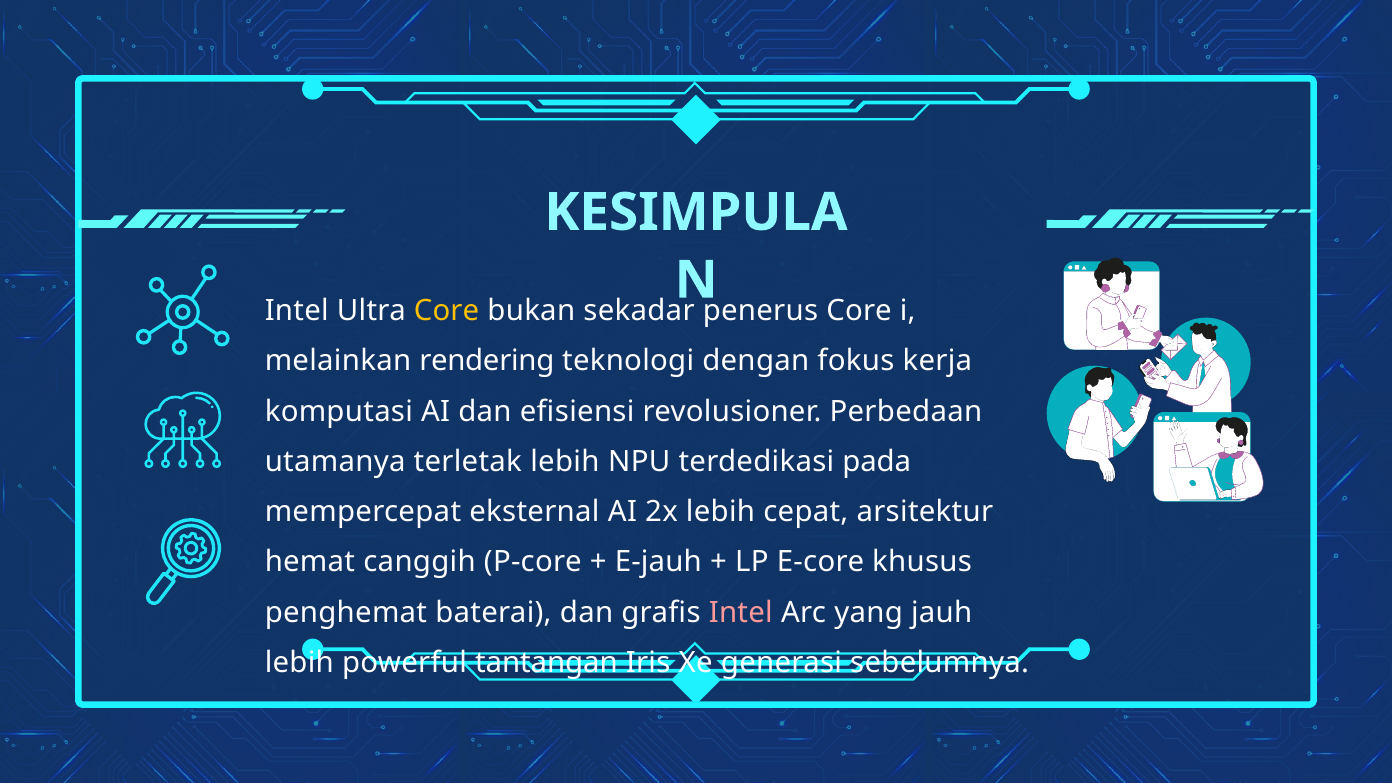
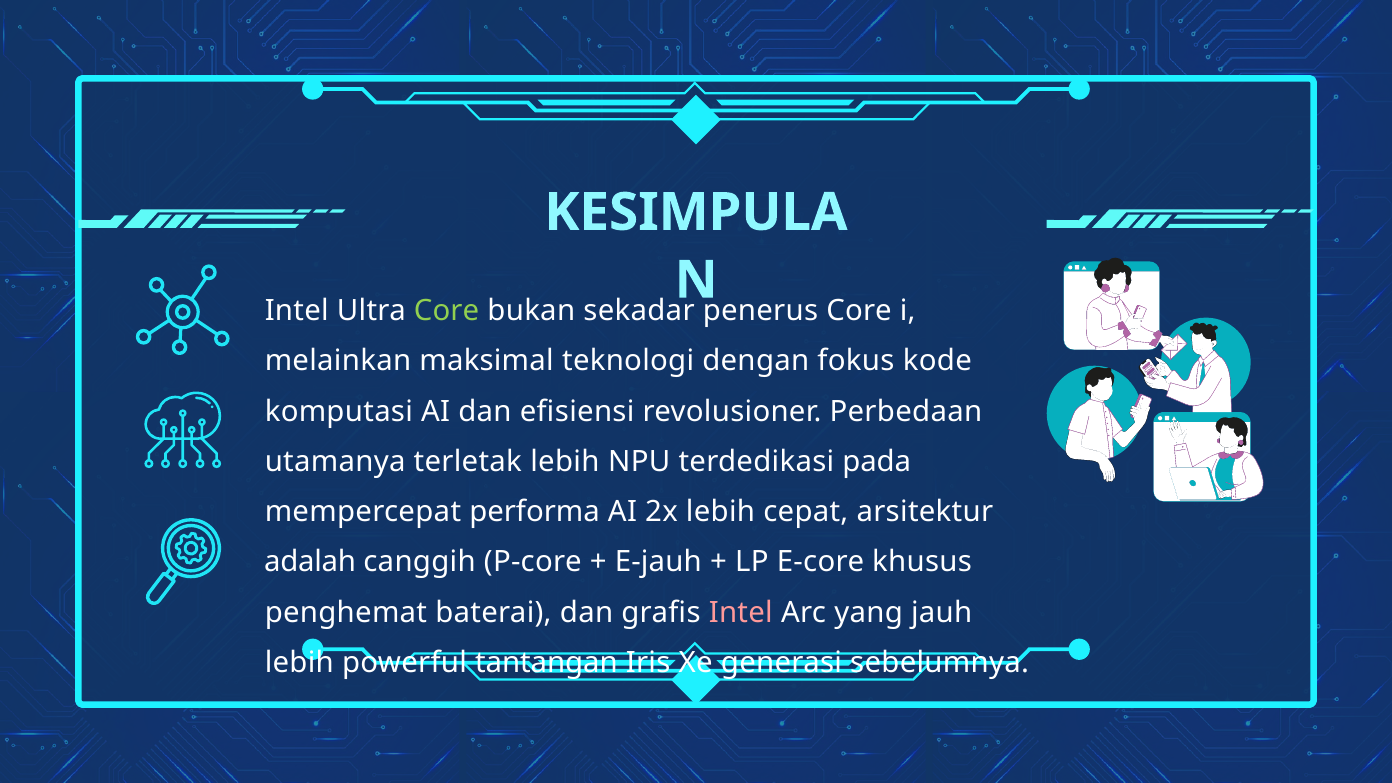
Core colour: yellow -> light green (447, 311)
rendering: rendering -> maksimal (487, 361)
kerja: kerja -> kode (937, 361)
eksternal: eksternal -> performa (535, 512)
hemat: hemat -> adalah (310, 562)
